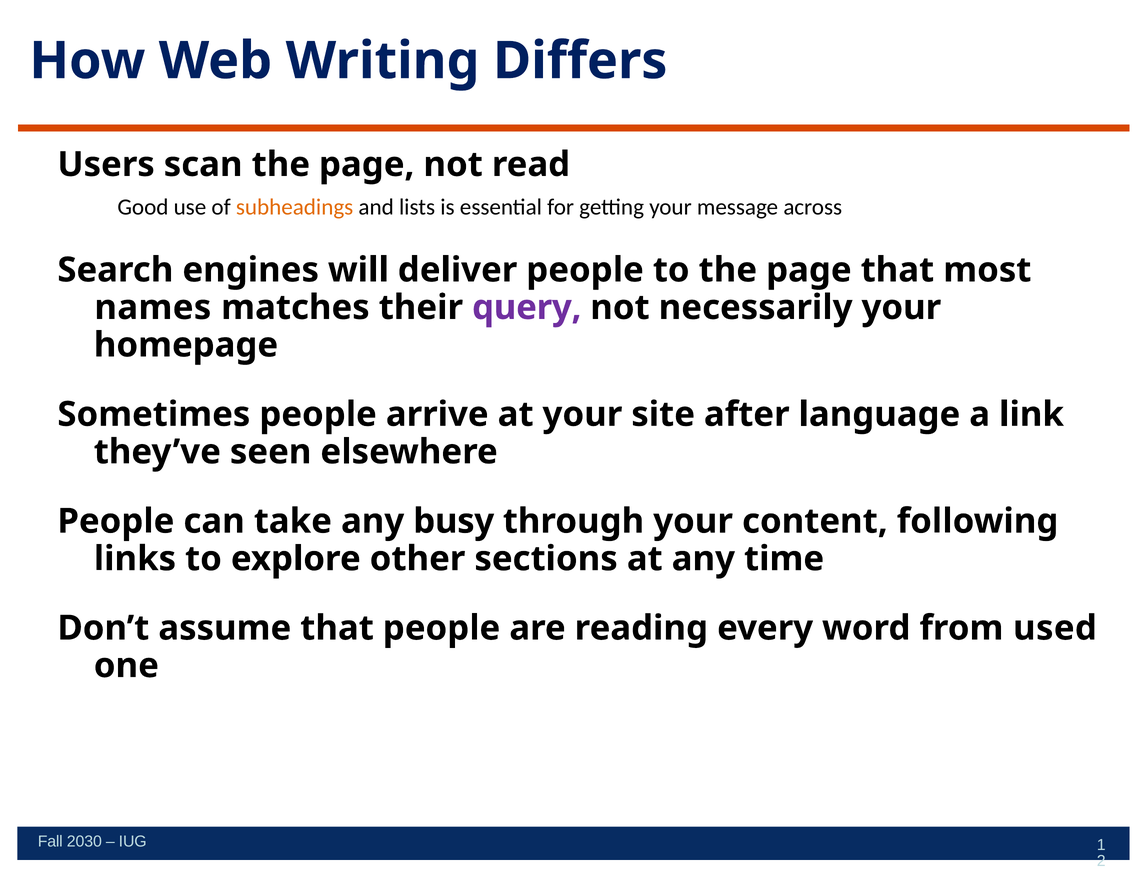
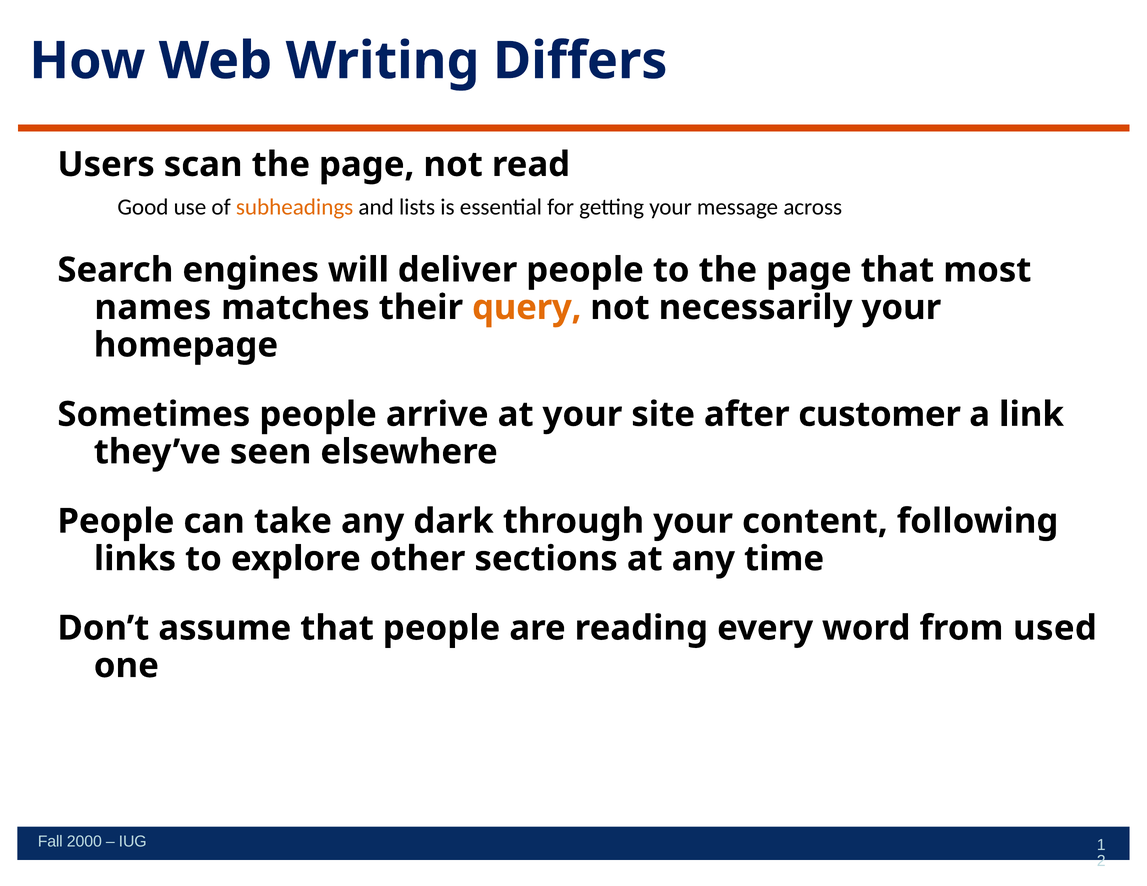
query colour: purple -> orange (527, 308)
language: language -> customer (880, 415)
busy: busy -> dark (453, 521)
2030: 2030 -> 2000 (84, 842)
